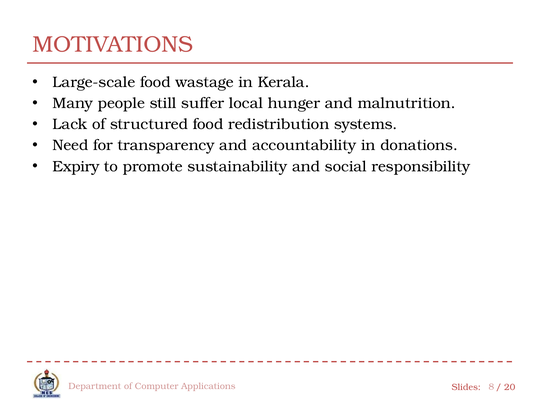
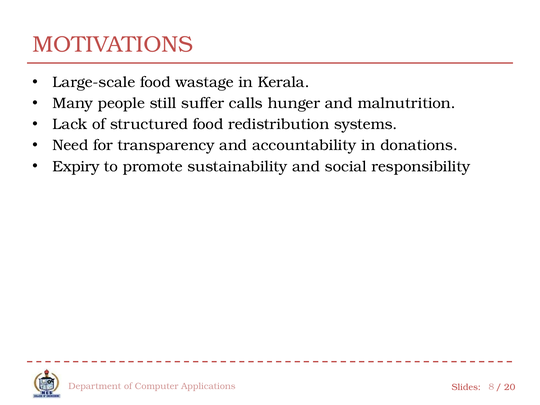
local: local -> calls (246, 103)
